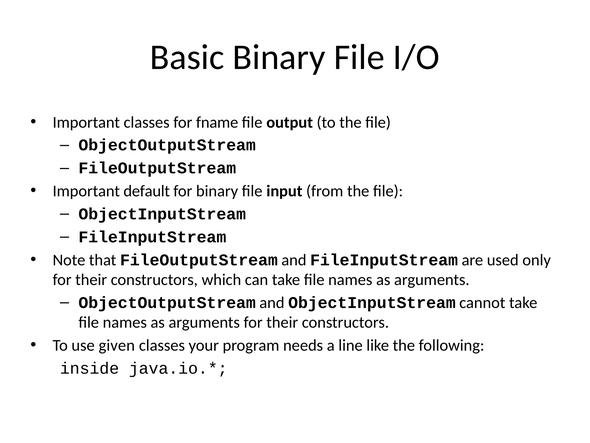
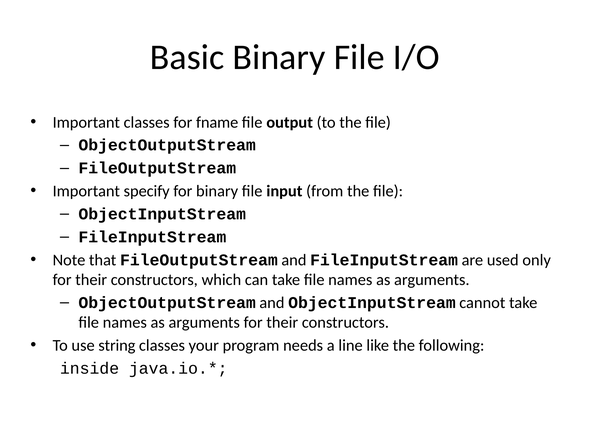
default: default -> specify (147, 191)
given: given -> string (117, 345)
